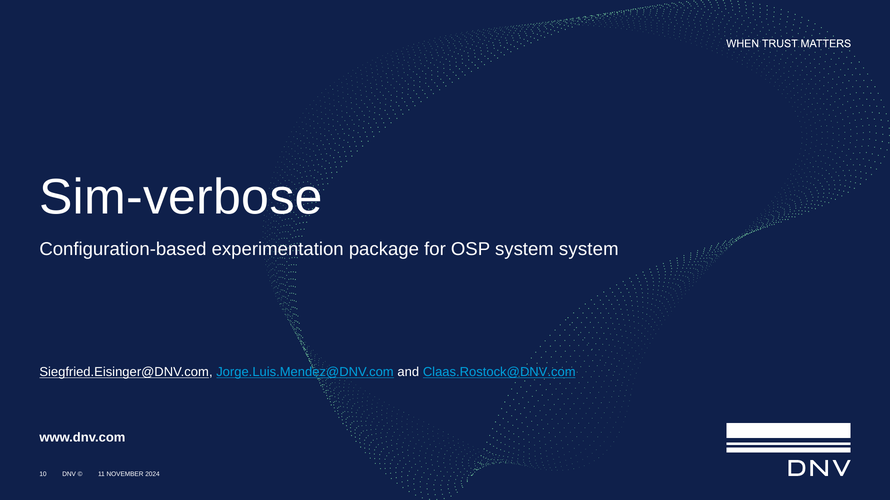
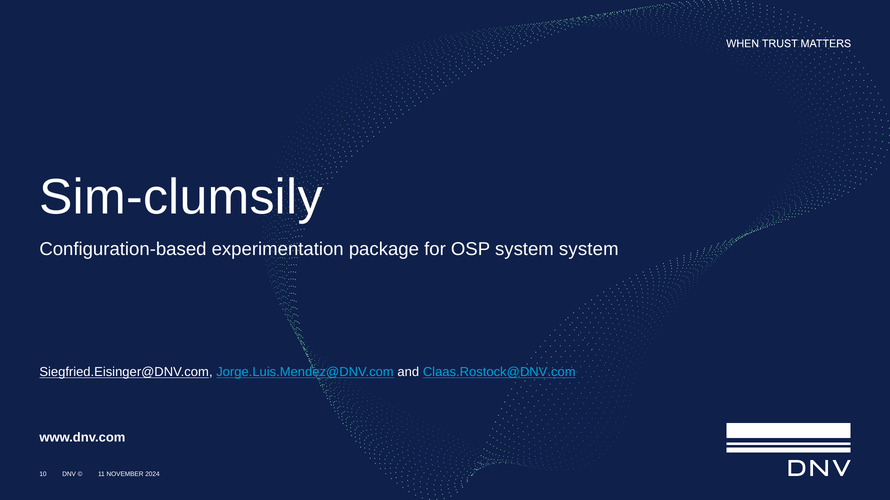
Sim-verbose: Sim-verbose -> Sim-clumsily (181, 198)
